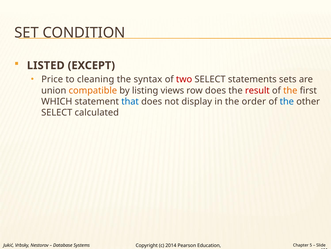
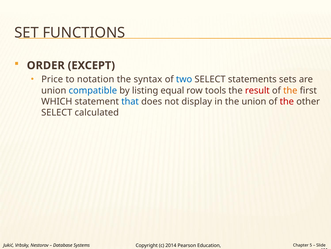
CONDITION: CONDITION -> FUNCTIONS (84, 33)
LISTED: LISTED -> ORDER (46, 65)
cleaning: cleaning -> notation (96, 79)
two colour: red -> blue (184, 79)
compatible colour: orange -> blue (93, 90)
views: views -> equal (172, 90)
row does: does -> tools (216, 90)
the order: order -> union (254, 101)
the colour: blue -> red (287, 101)
